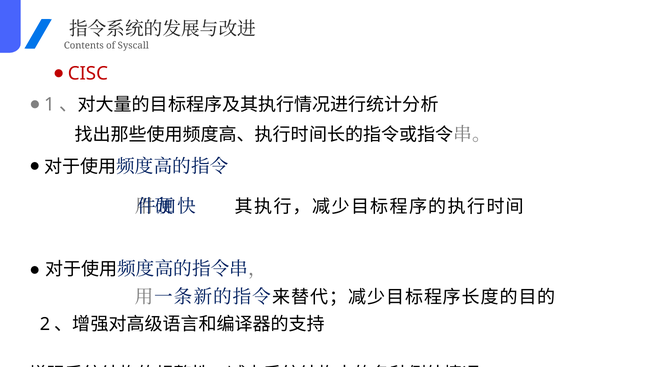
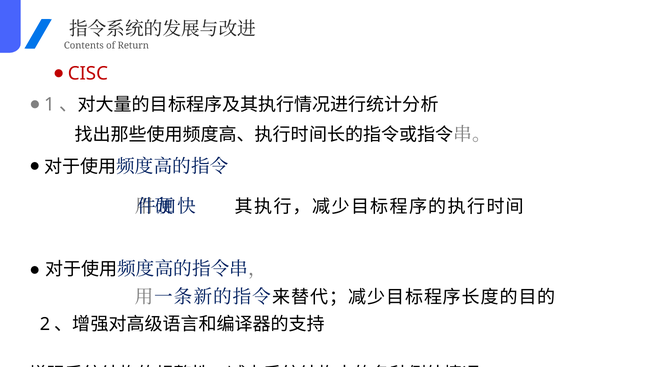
Syscall: Syscall -> Return (133, 45)
